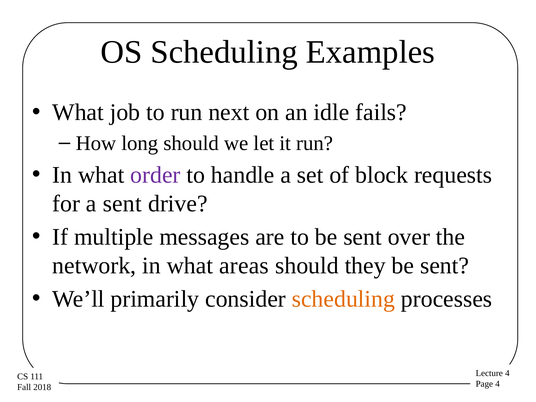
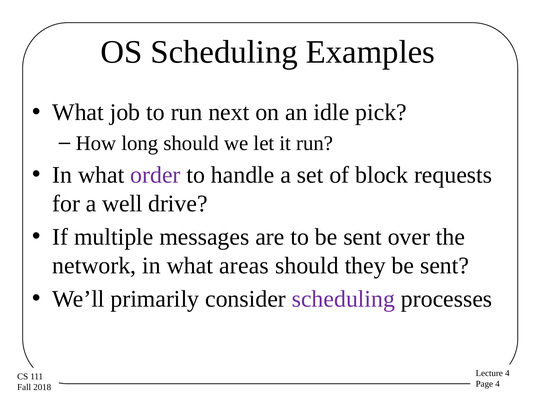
fails: fails -> pick (381, 112)
a sent: sent -> well (122, 204)
scheduling colour: orange -> purple (343, 299)
